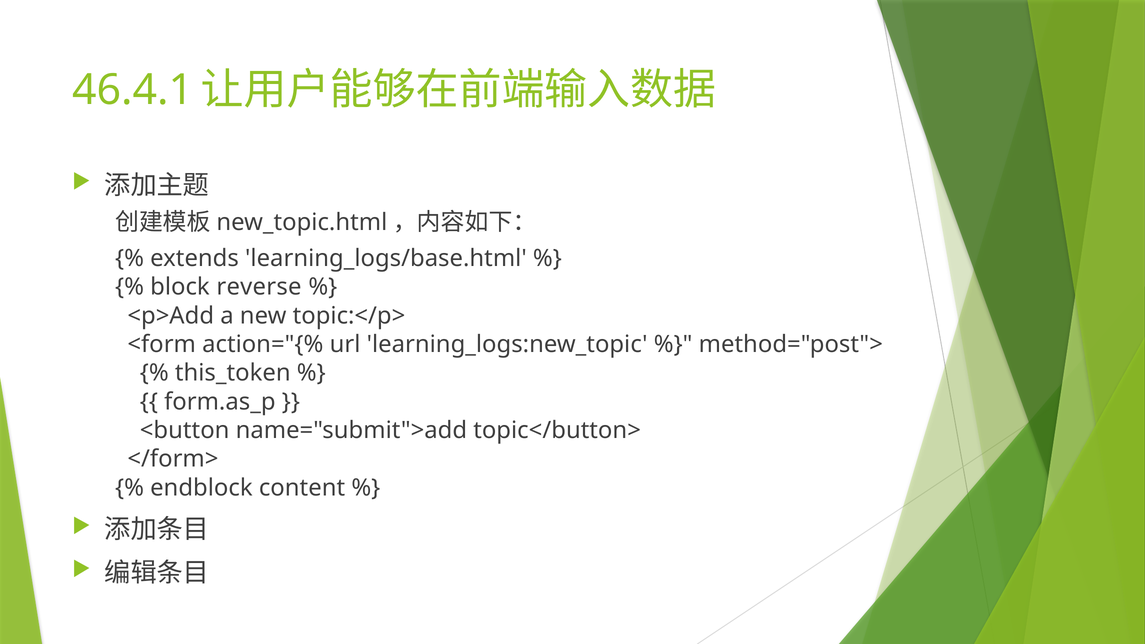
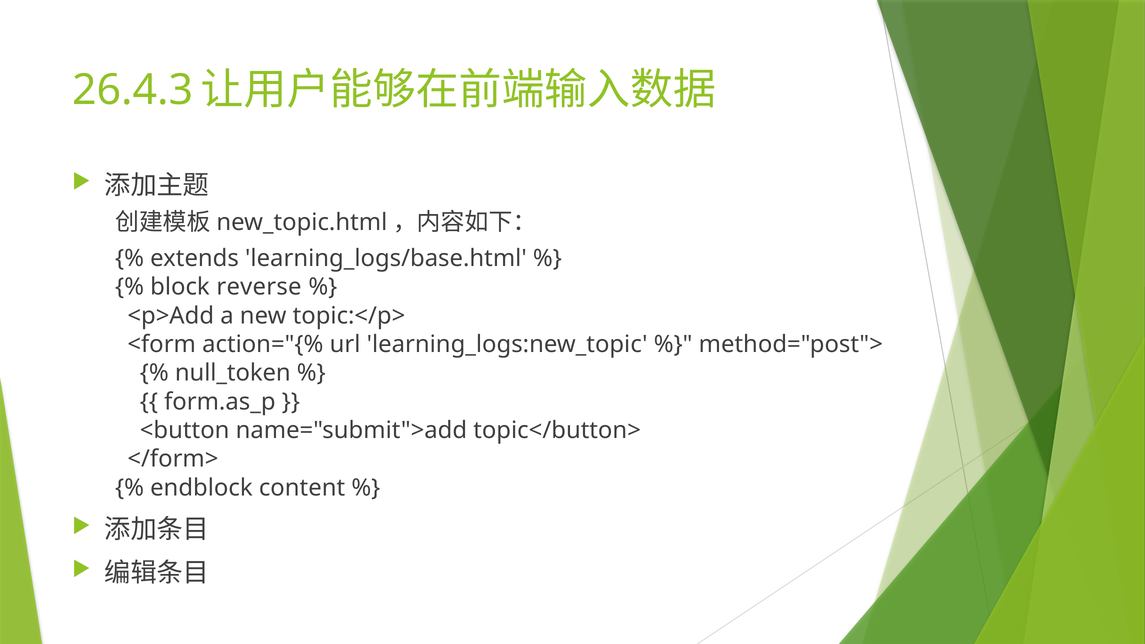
46.4.1: 46.4.1 -> 26.4.3 (133, 90)
this_token: this_token -> null_token (233, 373)
